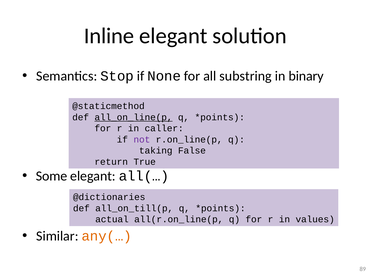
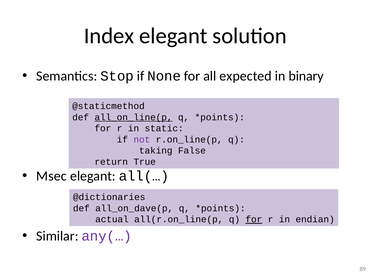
Inline: Inline -> Index (109, 36)
substring: substring -> expected (246, 76)
caller: caller -> static (164, 129)
Some: Some -> Msec (52, 176)
all_on_till(p: all_on_till(p -> all_on_dave(p (134, 208)
for underline: none -> present (254, 220)
values: values -> endian (315, 220)
any(… colour: orange -> purple (107, 236)
